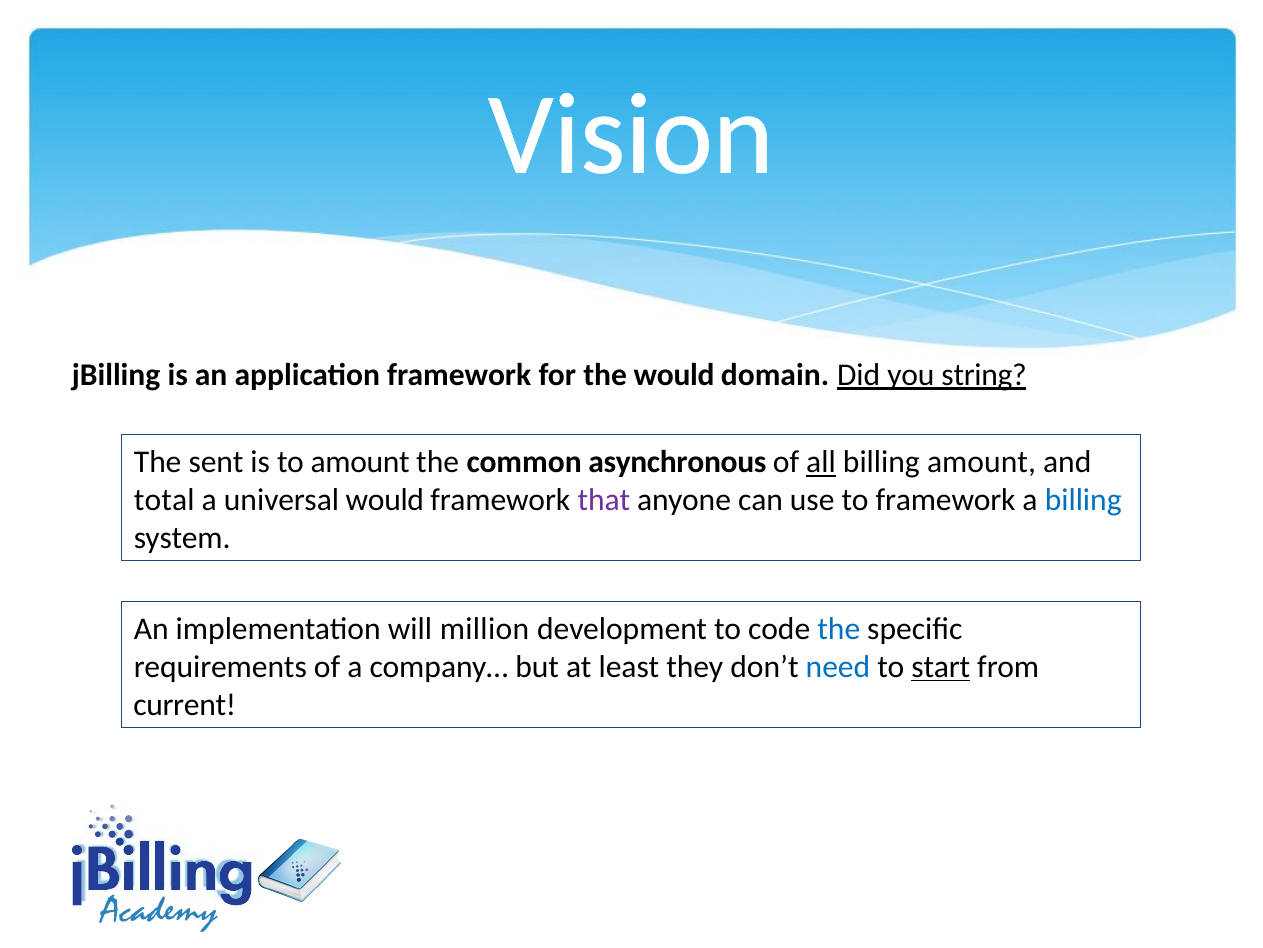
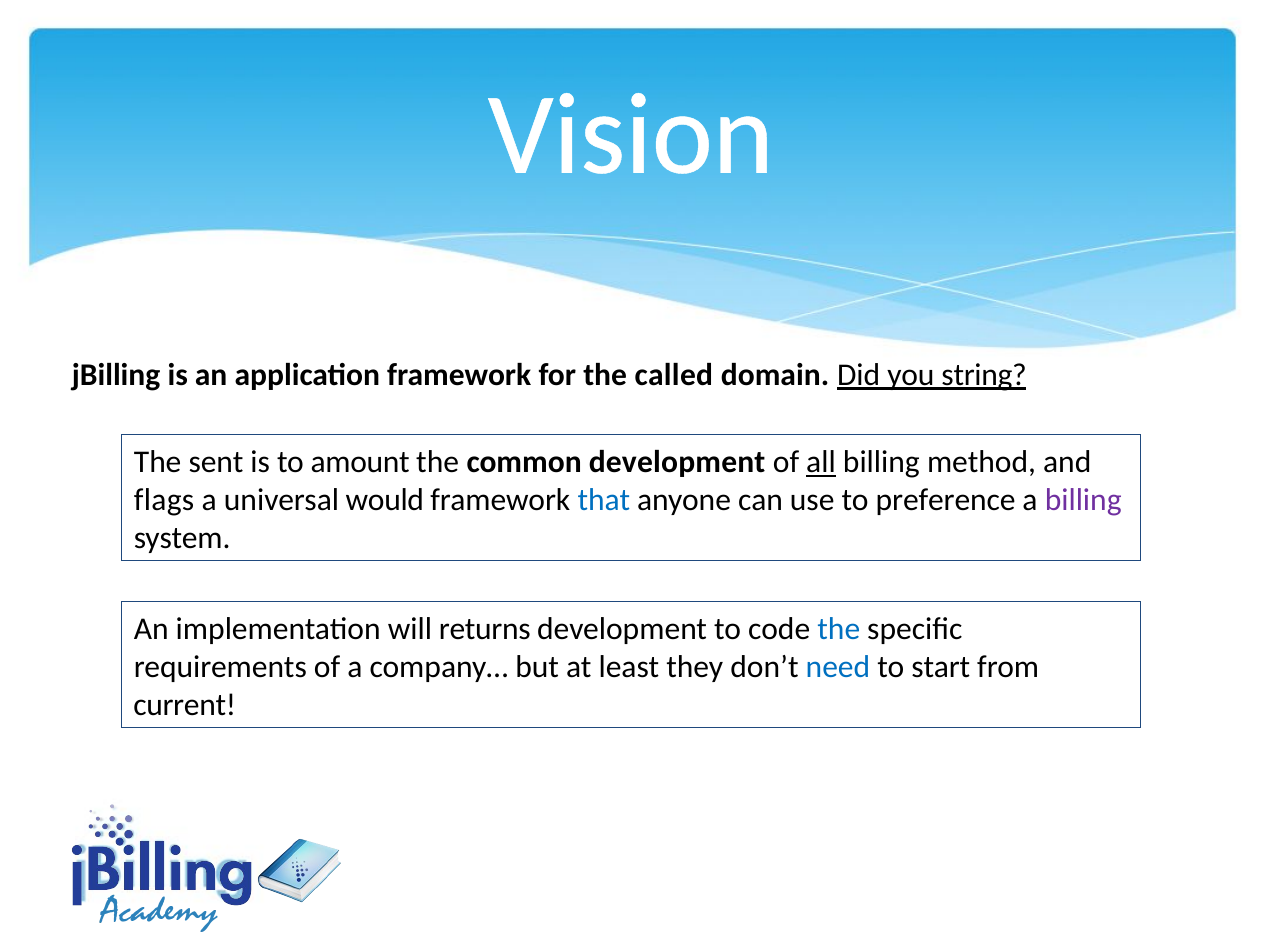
the would: would -> called (674, 374)
common asynchronous: asynchronous -> development (677, 462)
billing amount: amount -> method (982, 462)
total: total -> flags (164, 500)
that colour: purple -> blue (604, 500)
to framework: framework -> preference (946, 500)
billing colour: blue -> purple (1083, 500)
million: million -> returns (485, 628)
start underline: present -> none (941, 666)
